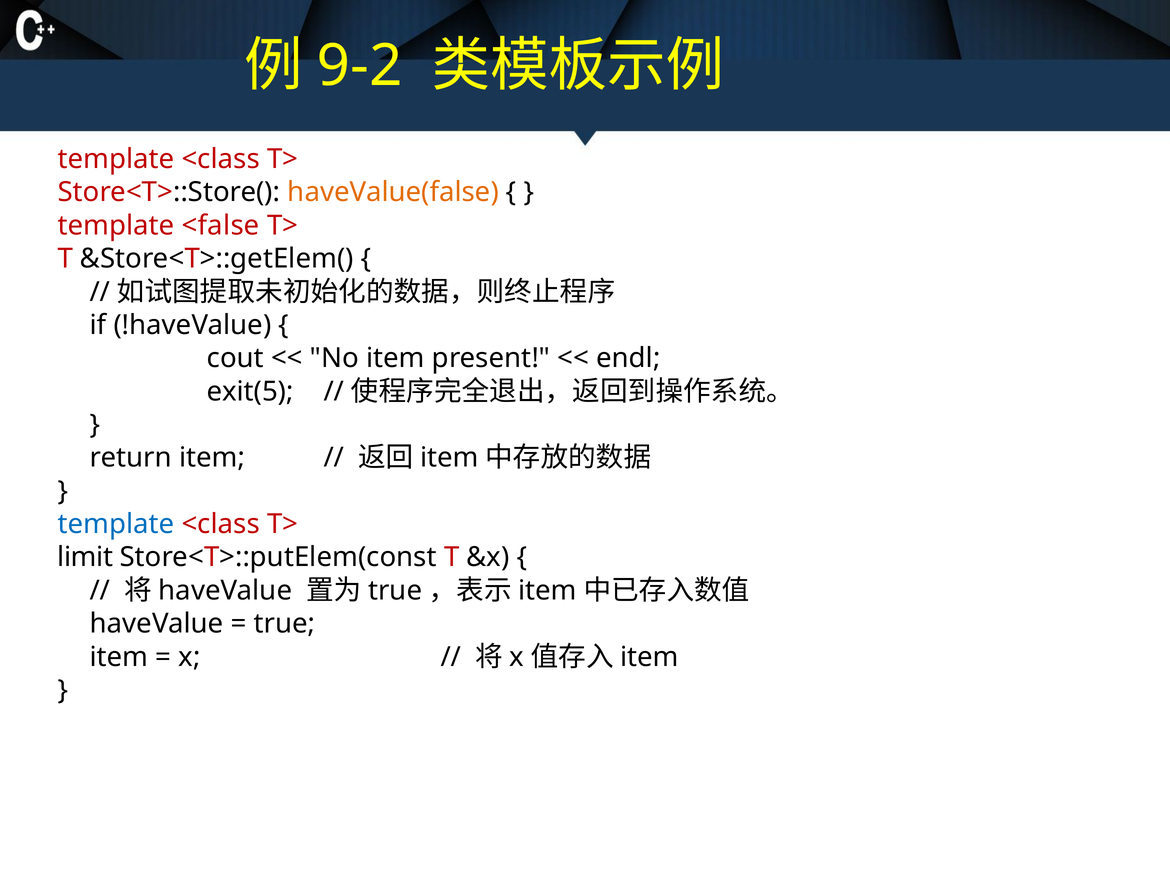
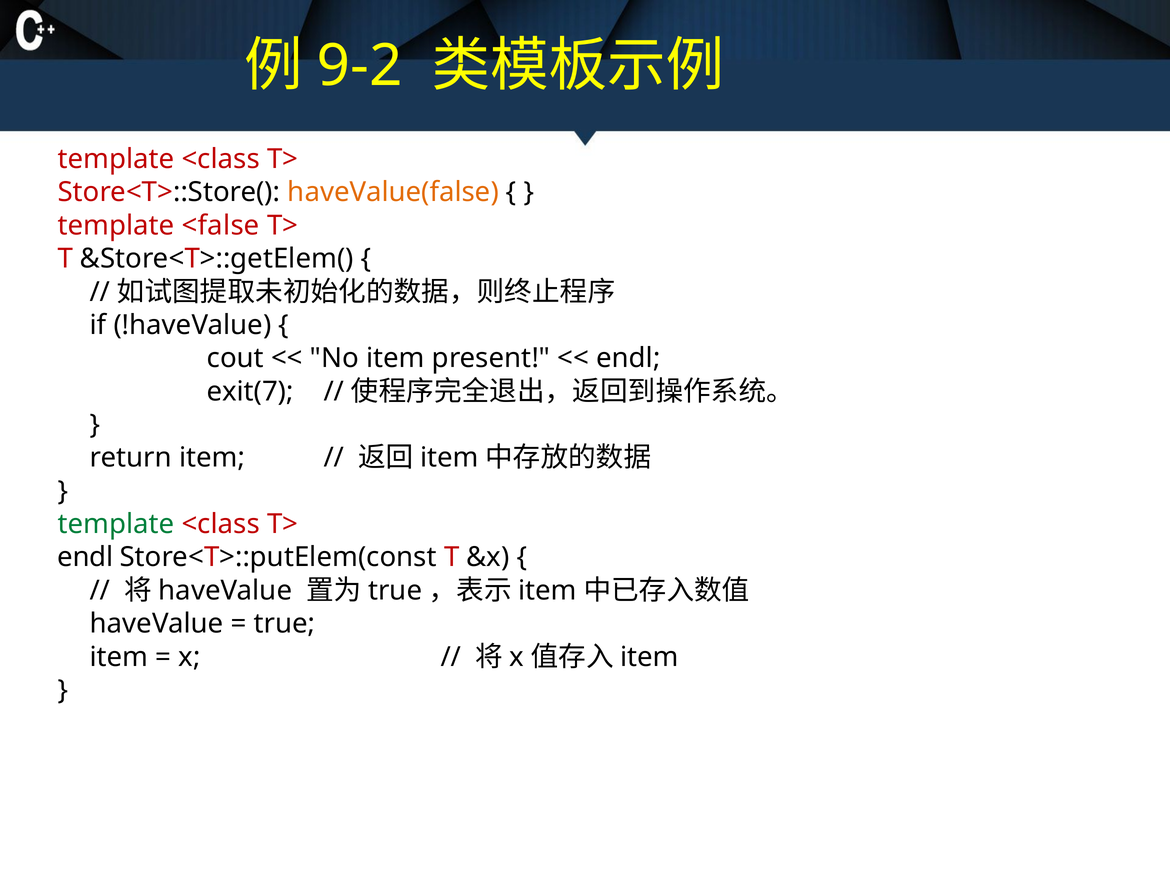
exit(5: exit(5 -> exit(7 (250, 391)
template colour: blue -> green (116, 524)
limit: limit -> endl (85, 557)
